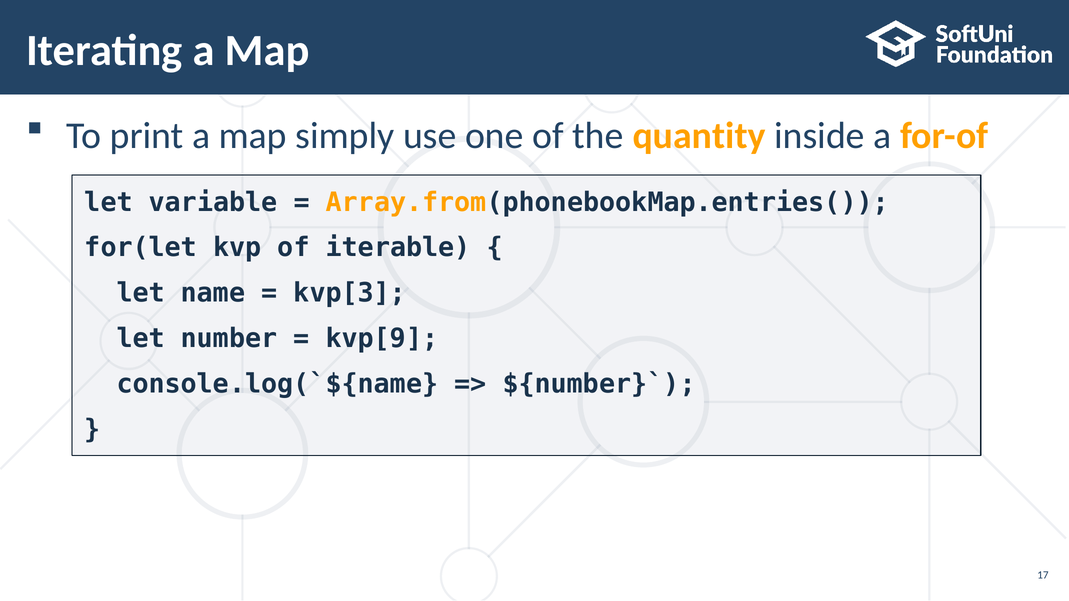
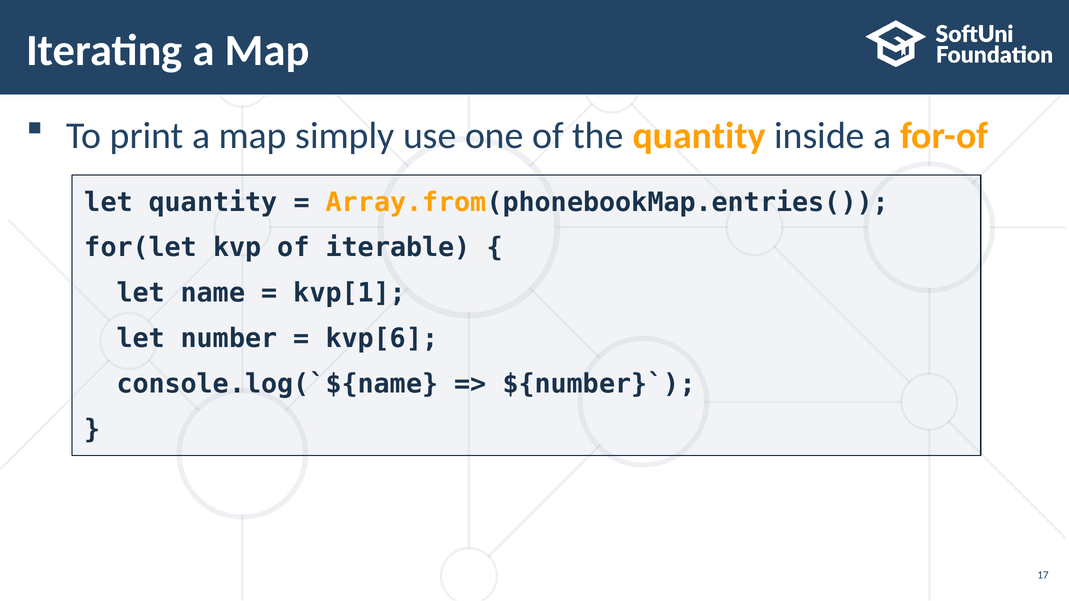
let variable: variable -> quantity (213, 202)
kvp[3: kvp[3 -> kvp[1 (350, 293)
kvp[9: kvp[9 -> kvp[6 (382, 339)
